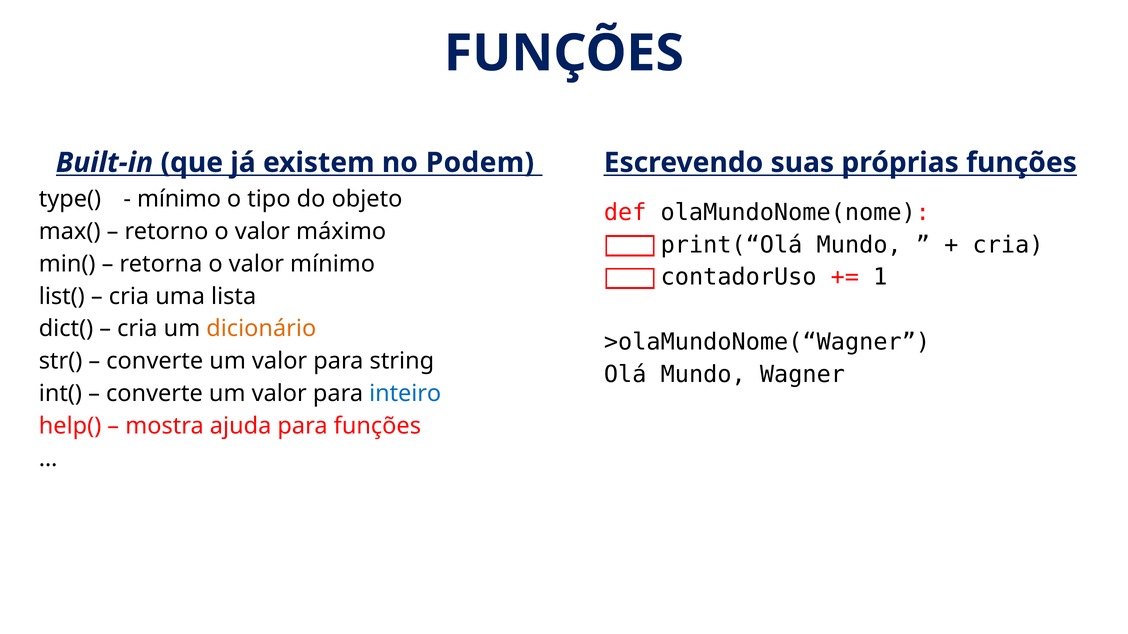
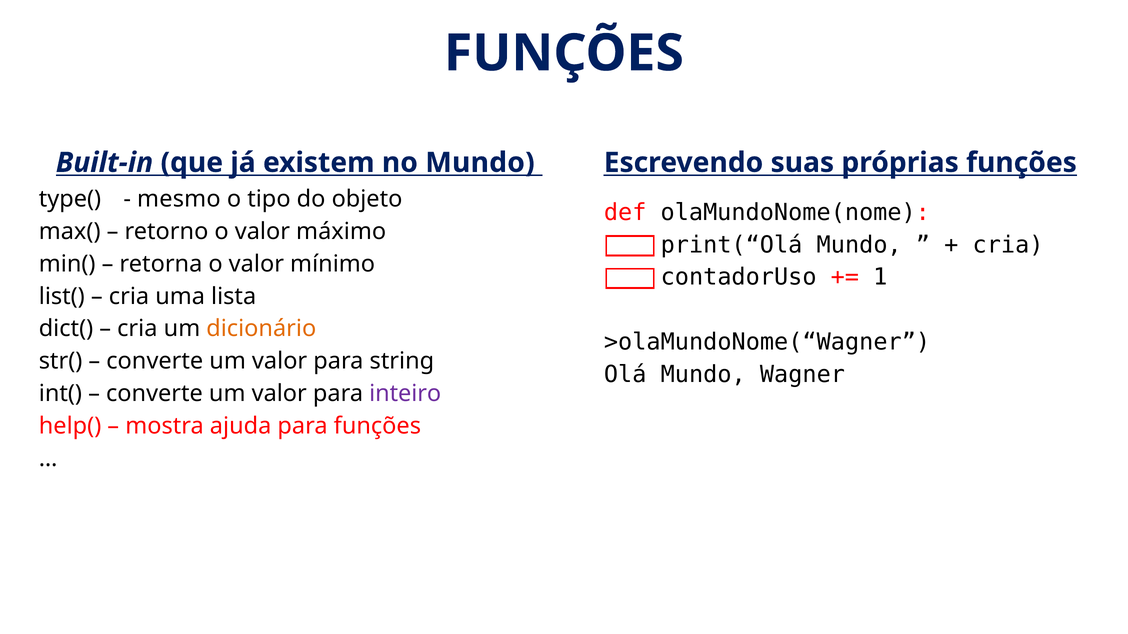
no Podem: Podem -> Mundo (480, 163)
mínimo: mínimo -> mesmo (179, 199)
inteiro colour: blue -> purple (405, 394)
